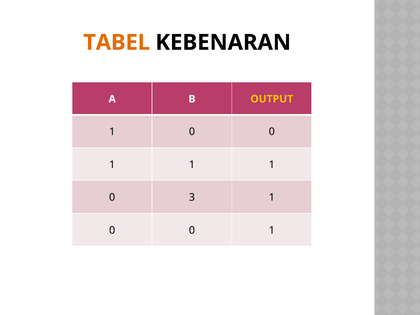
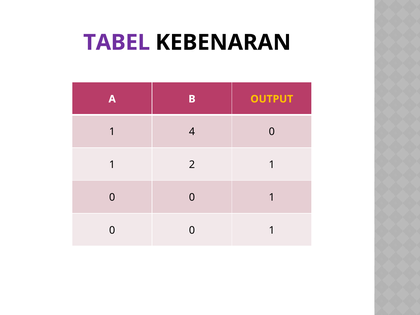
TABEL colour: orange -> purple (117, 42)
0: 0 -> 4 (192, 132)
1: 1 -> 2 (192, 165)
3: 3 -> 0 (192, 197)
